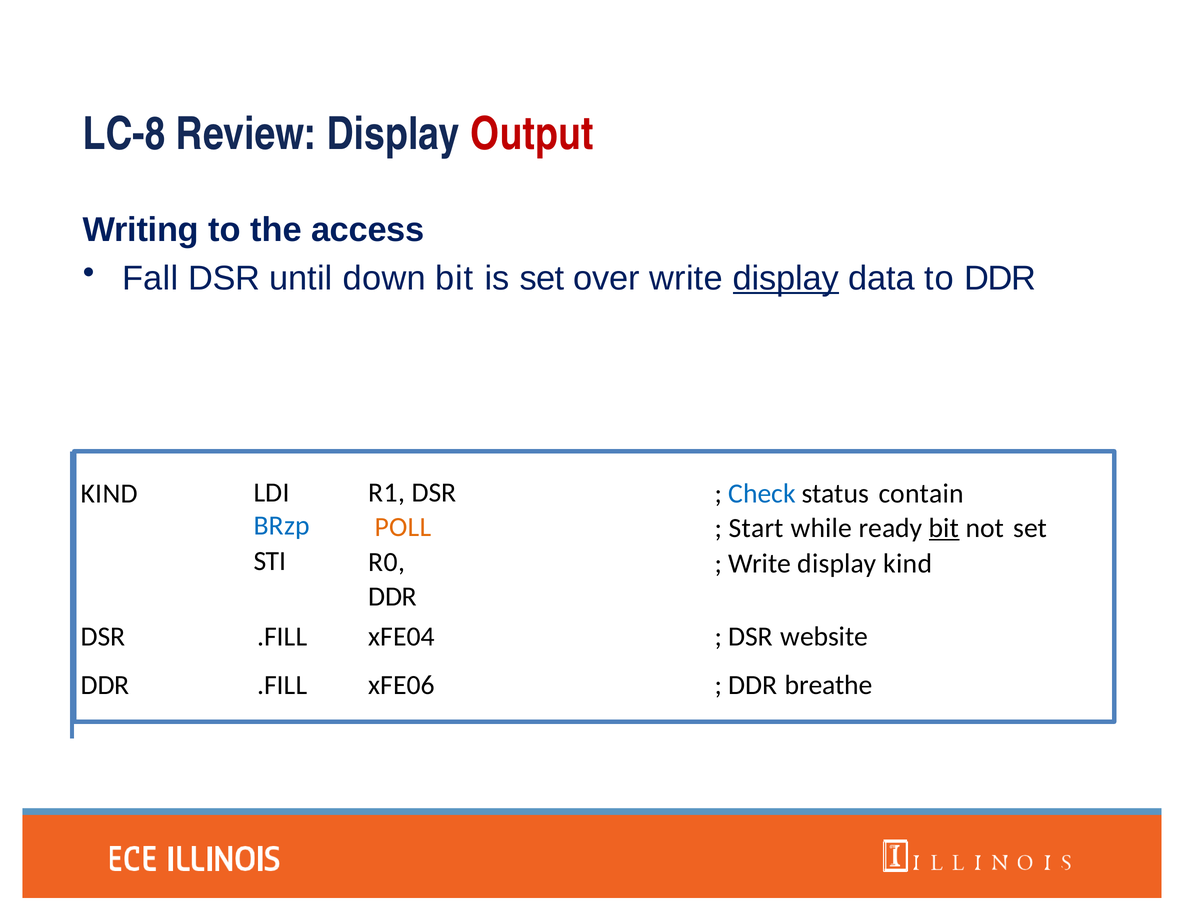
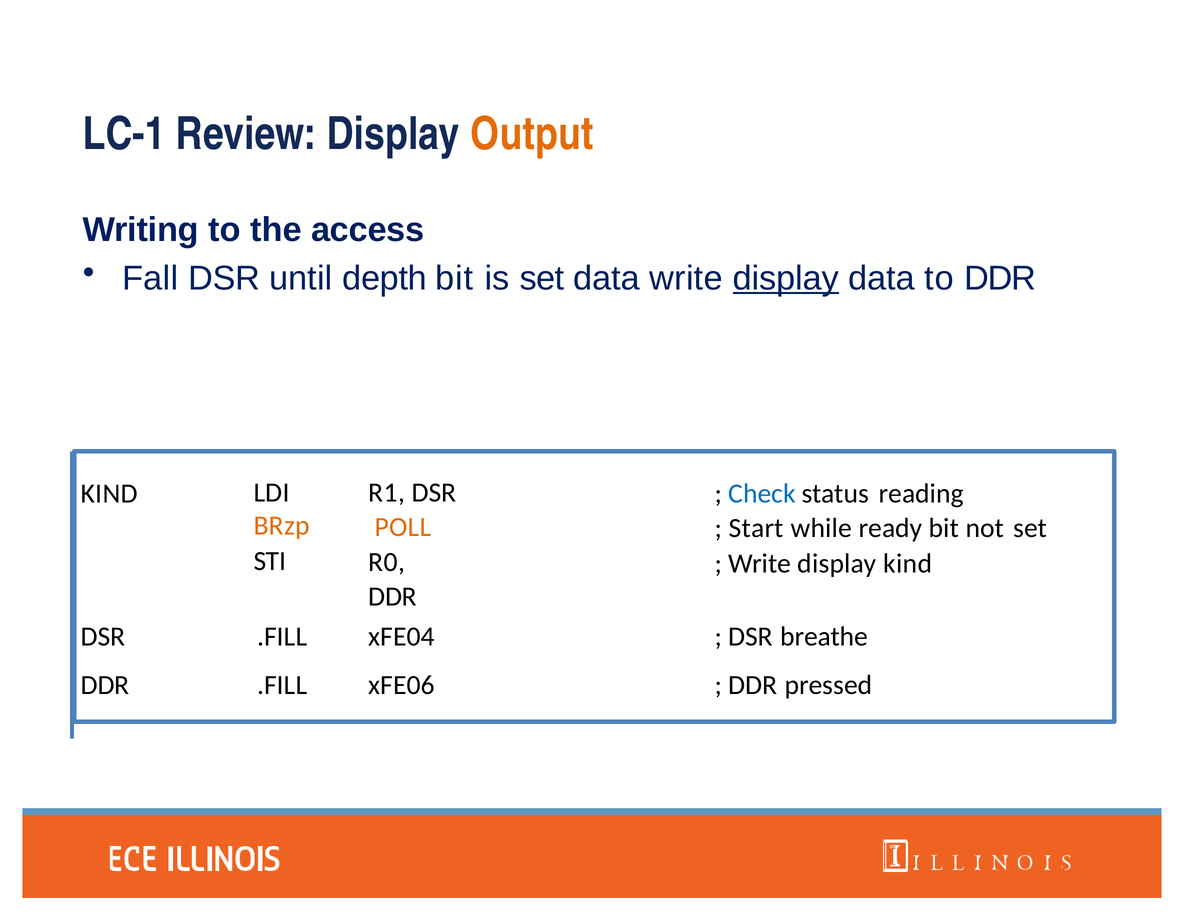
LC-8: LC-8 -> LC-1 (124, 134)
Output colour: red -> orange (532, 134)
down: down -> depth (385, 278)
set over: over -> data (607, 278)
contain: contain -> reading (921, 494)
BRzp colour: blue -> orange (282, 526)
bit underline: present -> none (944, 528)
website: website -> breathe (824, 637)
breathe: breathe -> pressed (829, 685)
